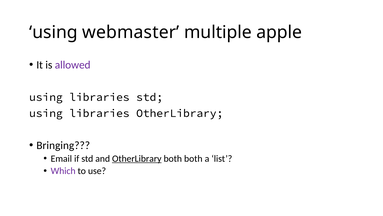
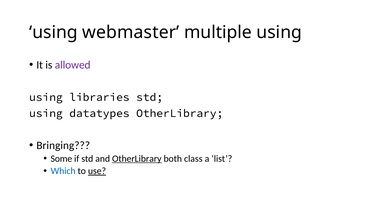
multiple apple: apple -> using (279, 32)
libraries: libraries -> datatypes (99, 113)
Email: Email -> Some (61, 158)
both both: both -> class (193, 158)
Which colour: purple -> blue (63, 171)
use underline: none -> present (97, 171)
